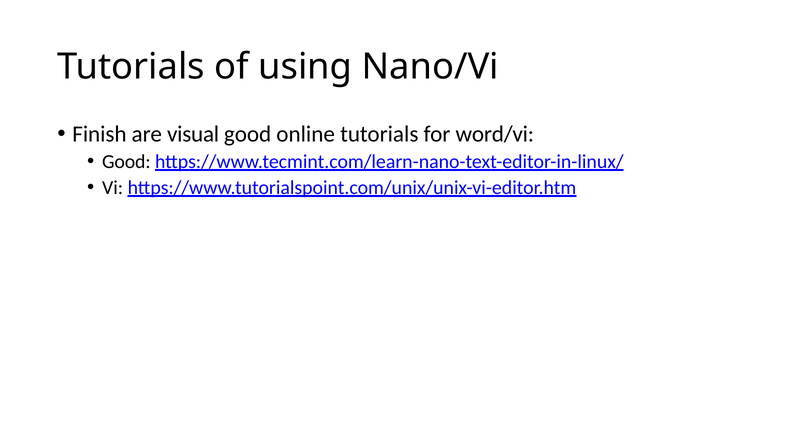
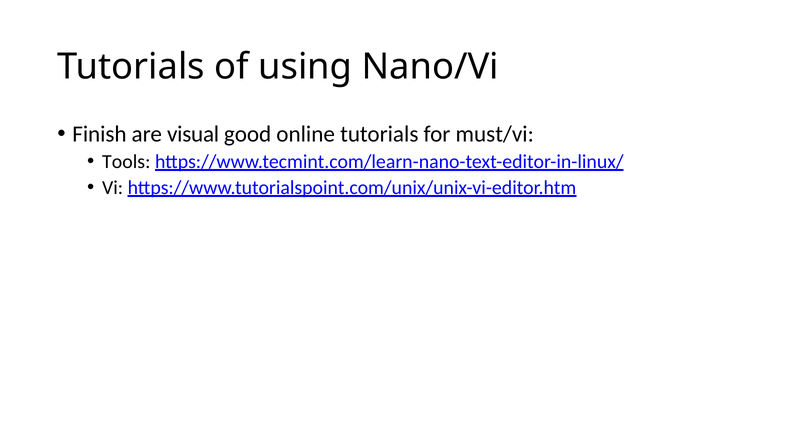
word/vi: word/vi -> must/vi (495, 134)
Good: Good -> Tools (126, 162)
